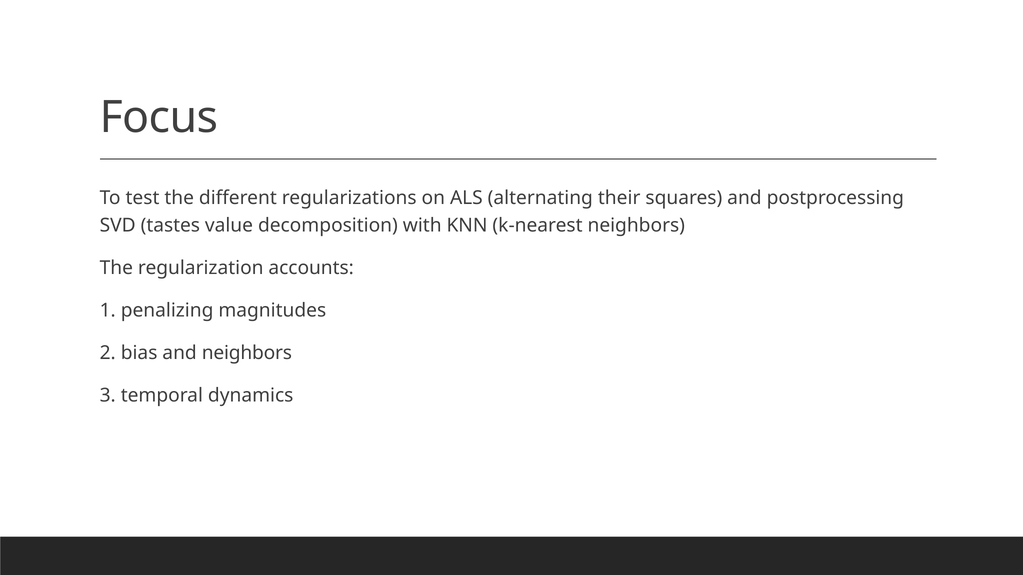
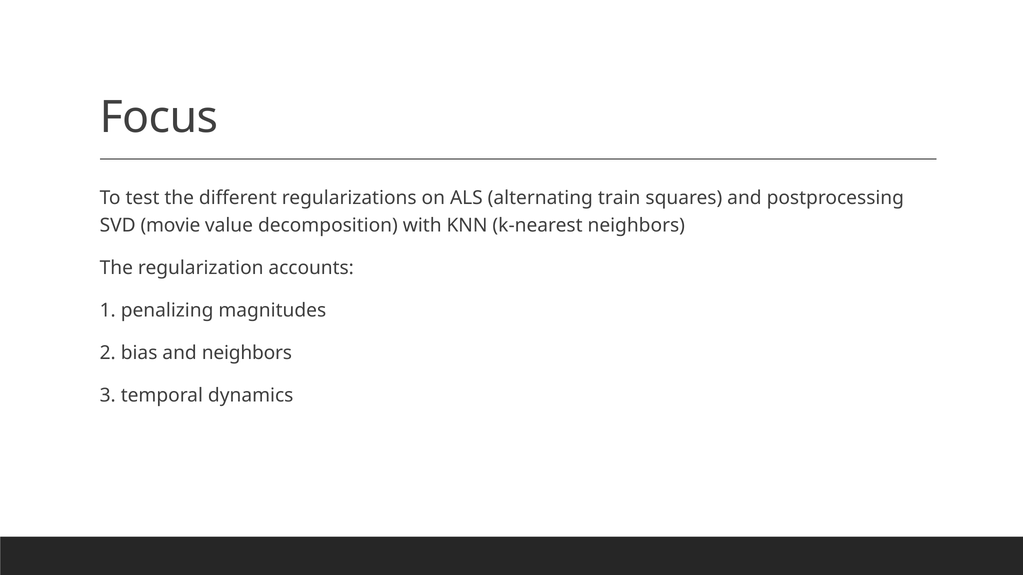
their: their -> train (619, 198)
tastes: tastes -> movie (170, 226)
